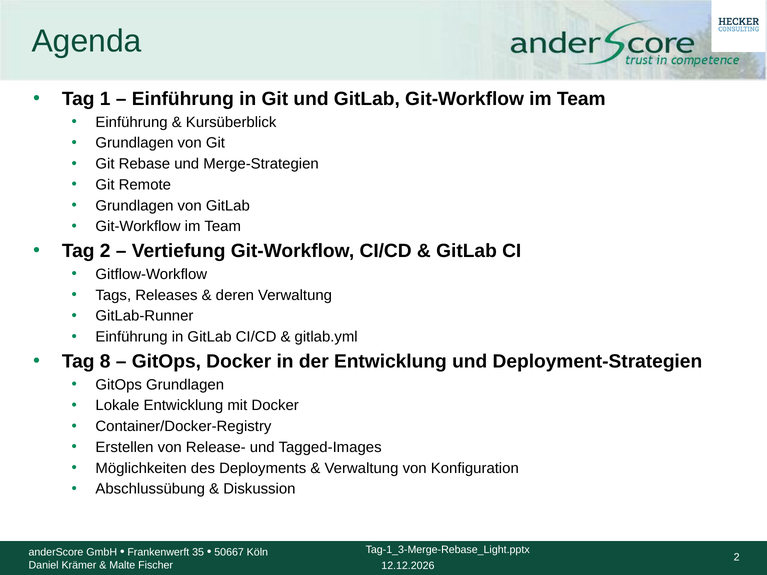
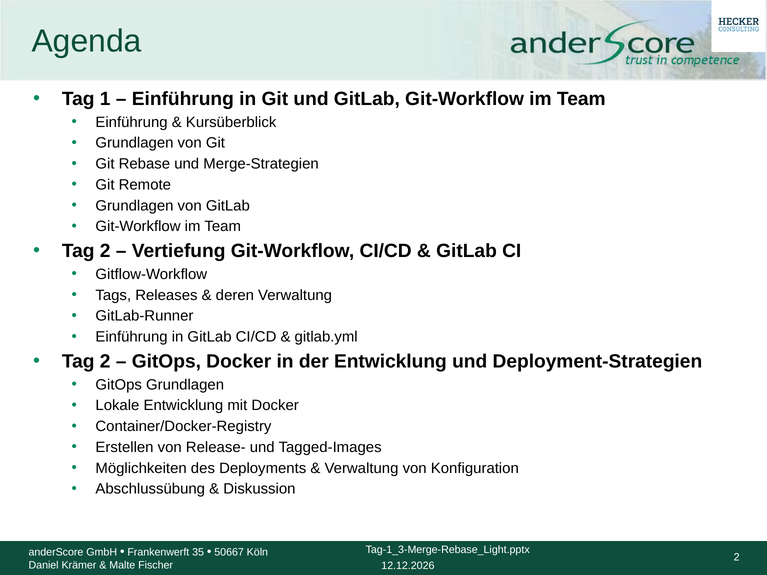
8: 8 -> 2 (105, 362)
